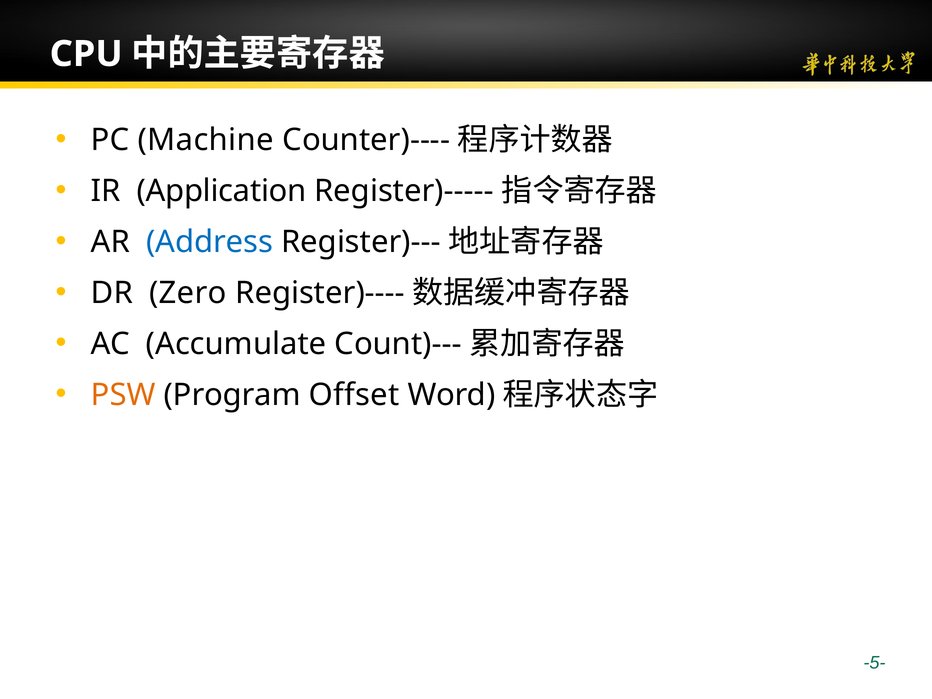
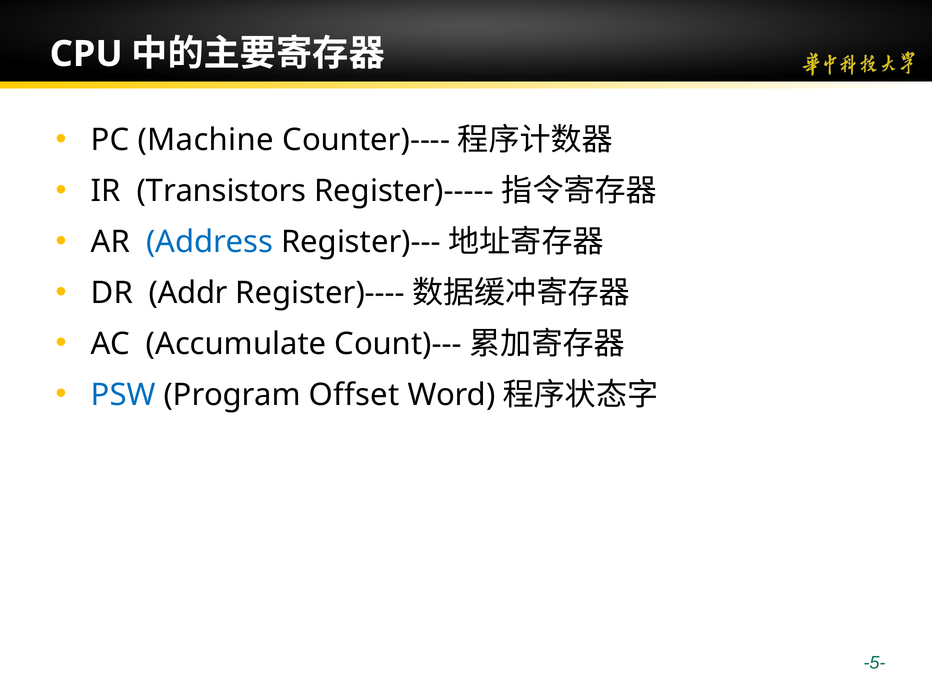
Application: Application -> Transistors (222, 191)
Zero: Zero -> Addr (188, 293)
PSW colour: orange -> blue (123, 395)
